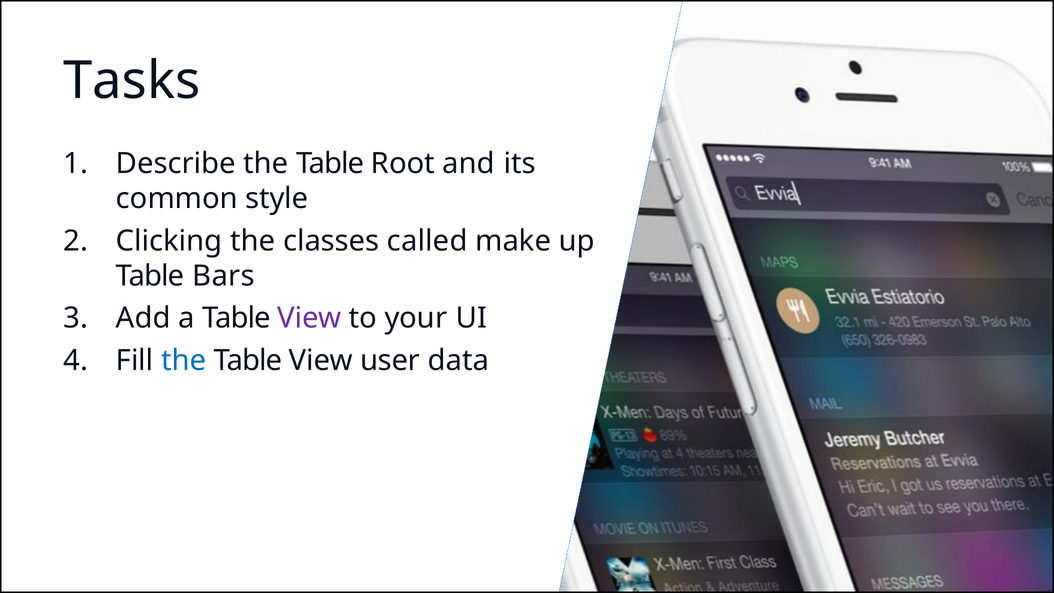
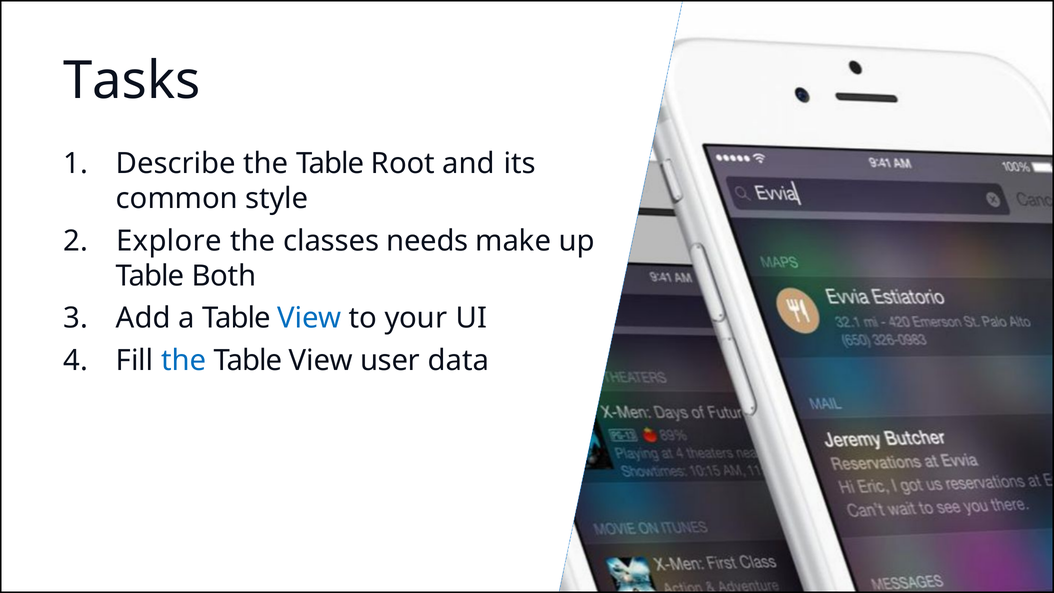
Clicking: Clicking -> Explore (169, 241)
called: called -> needs (427, 241)
Bars: Bars -> Both (224, 276)
View colour: purple -> blue (309, 318)
